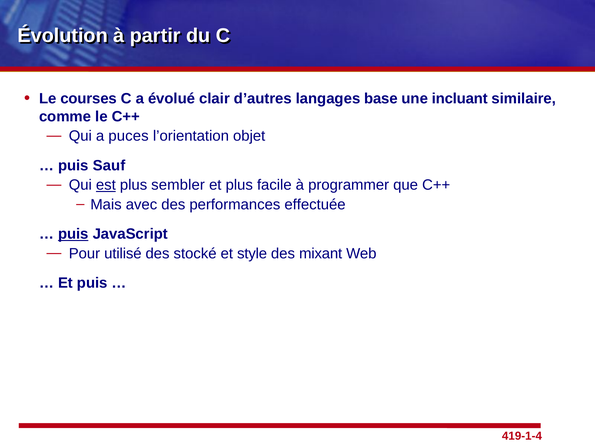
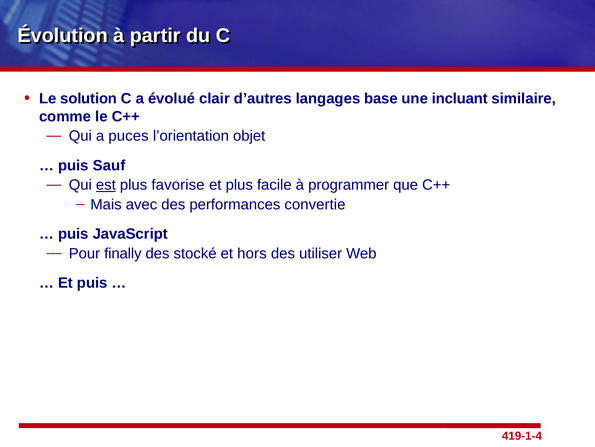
courses: courses -> solution (89, 98)
sembler: sembler -> favorise (178, 185)
effectuée: effectuée -> convertie (315, 204)
puis underline: present -> none (73, 234)
utilisé: utilisé -> finally (123, 253)
style: style -> hors (252, 253)
mixant: mixant -> utiliser (321, 253)
